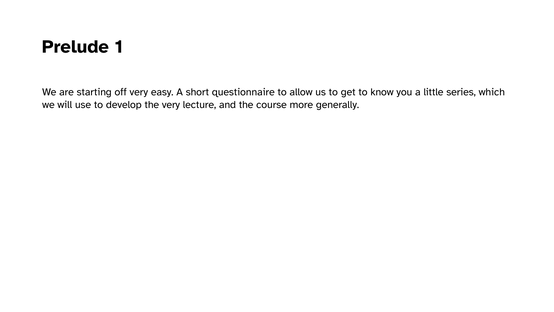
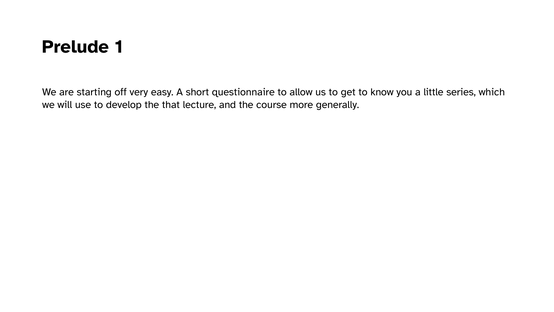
the very: very -> that (171, 104)
